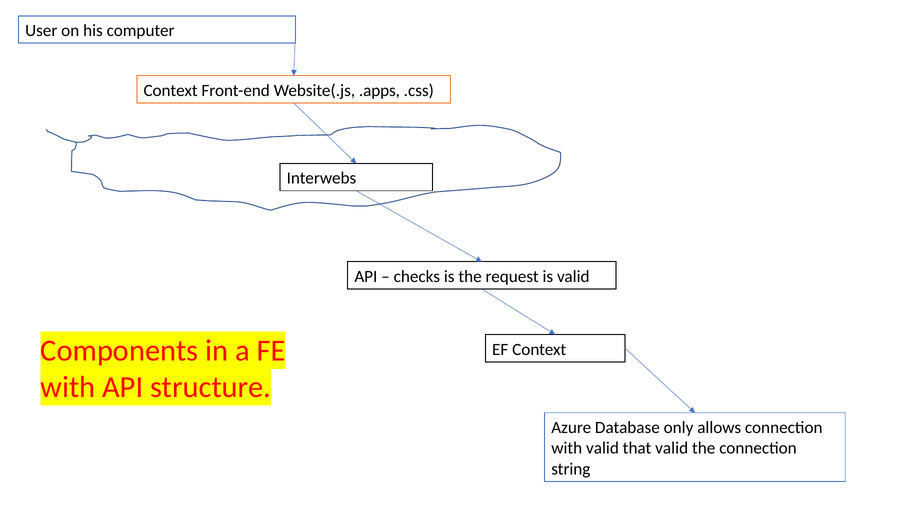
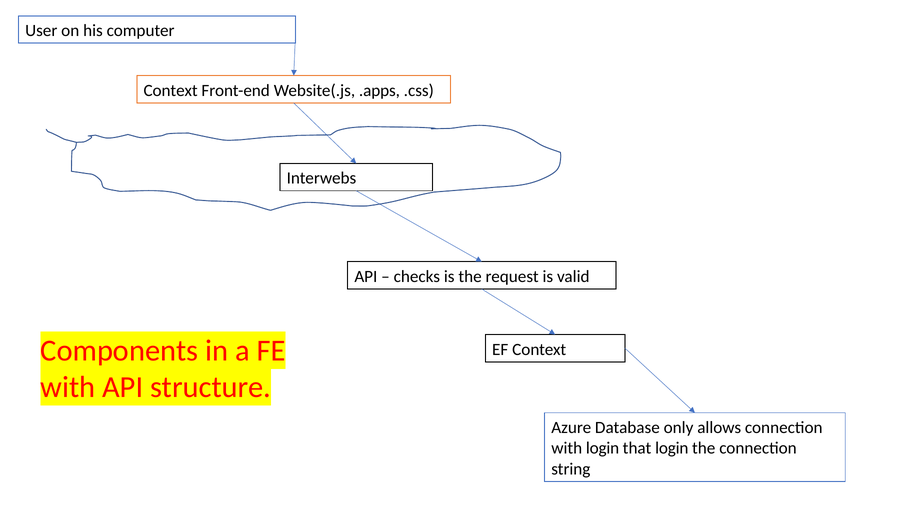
with valid: valid -> login (603, 448)
that valid: valid -> login (672, 448)
